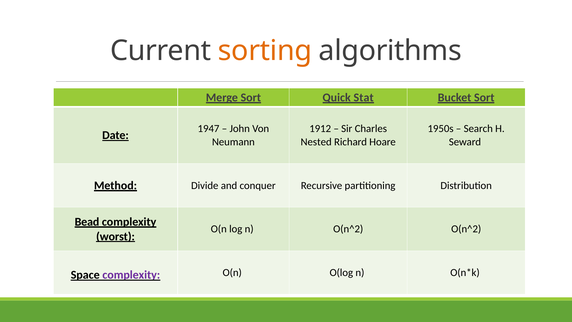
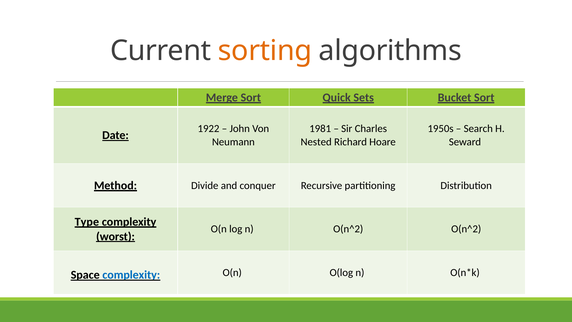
Stat: Stat -> Sets (364, 97)
1947: 1947 -> 1922 (209, 129)
1912: 1912 -> 1981 (320, 129)
Bead: Bead -> Type (87, 222)
complexity colour: purple -> blue (131, 275)
